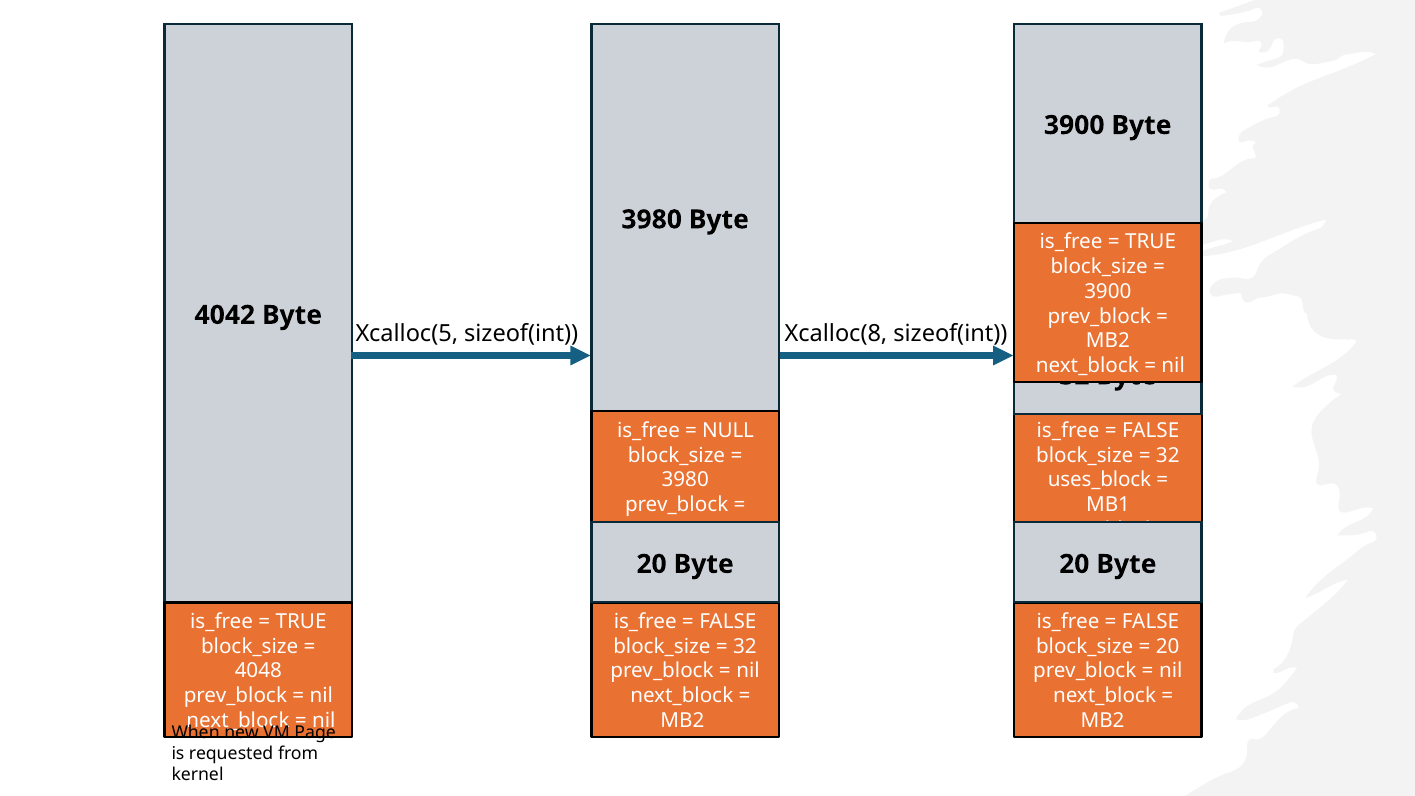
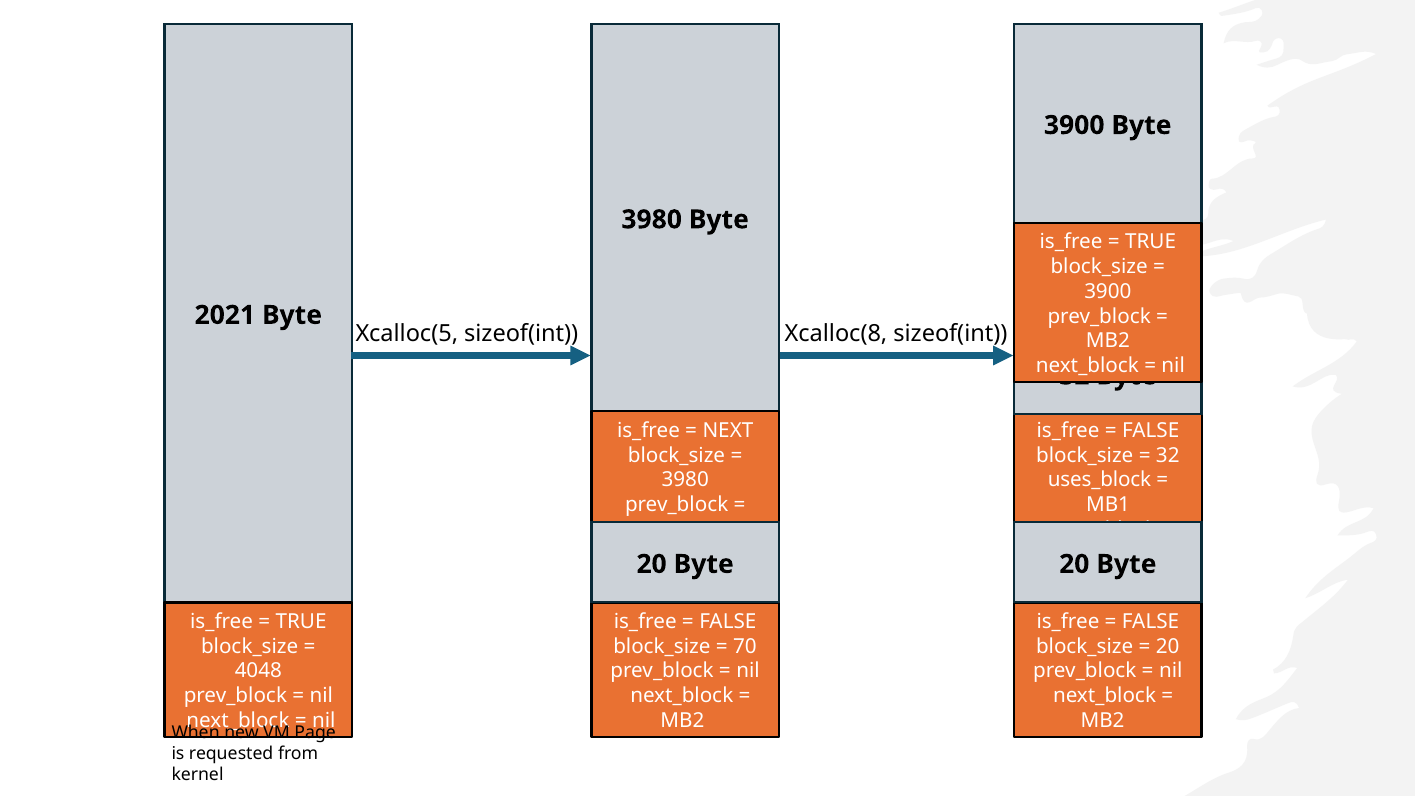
4042: 4042 -> 2021 (225, 315)
NULL: NULL -> NEXT (728, 430)
32: 32 -> 70 (745, 646)
